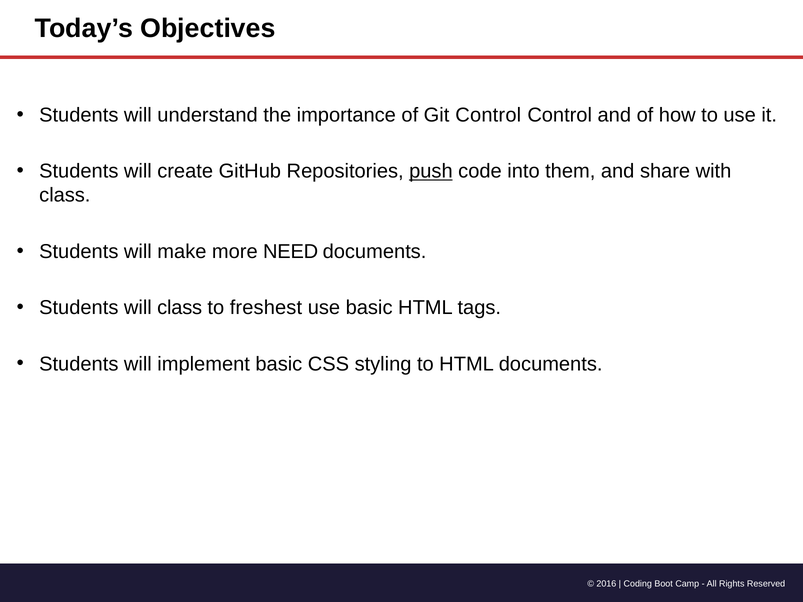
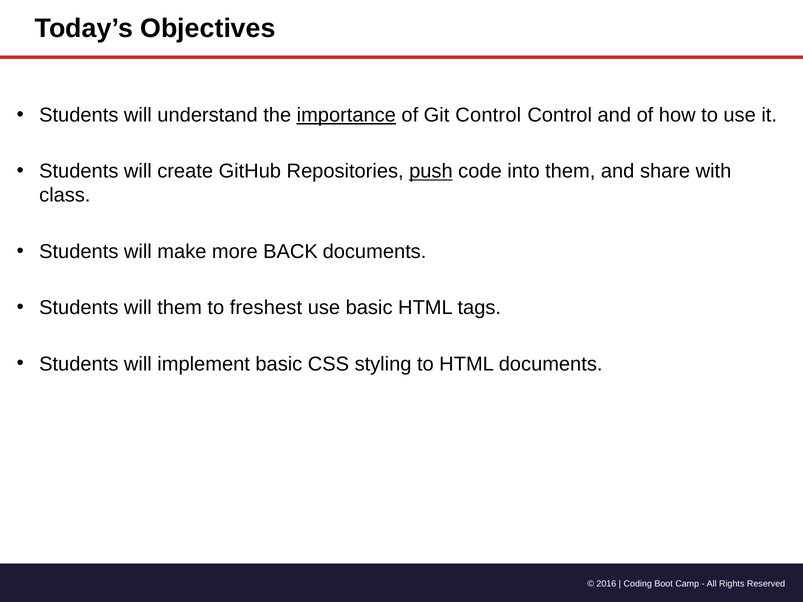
importance underline: none -> present (346, 115)
NEED: NEED -> BACK (291, 252)
will class: class -> them (180, 308)
